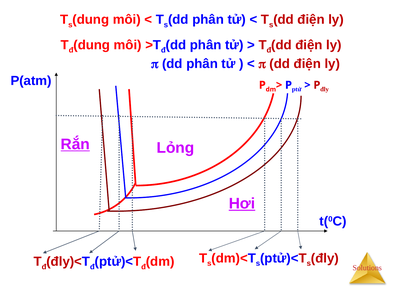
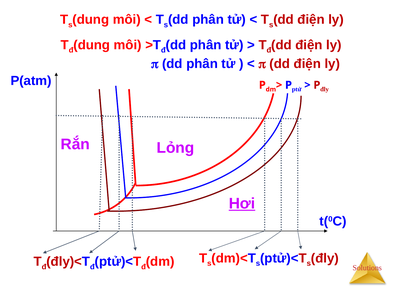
Rắn underline: present -> none (75, 145)
